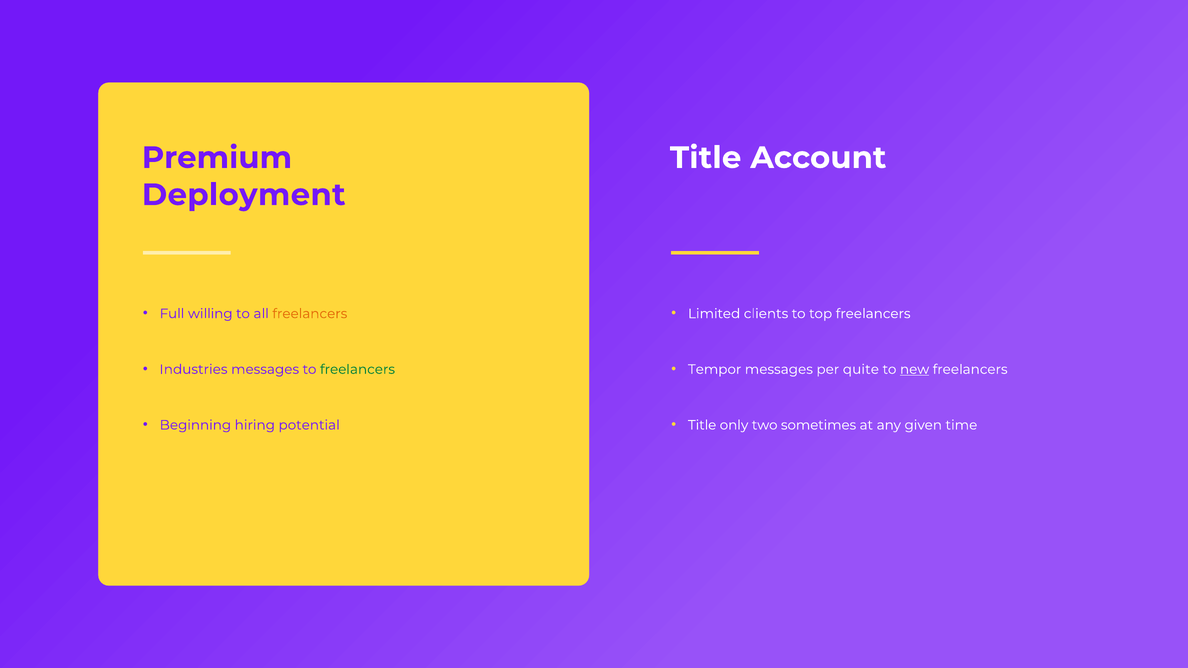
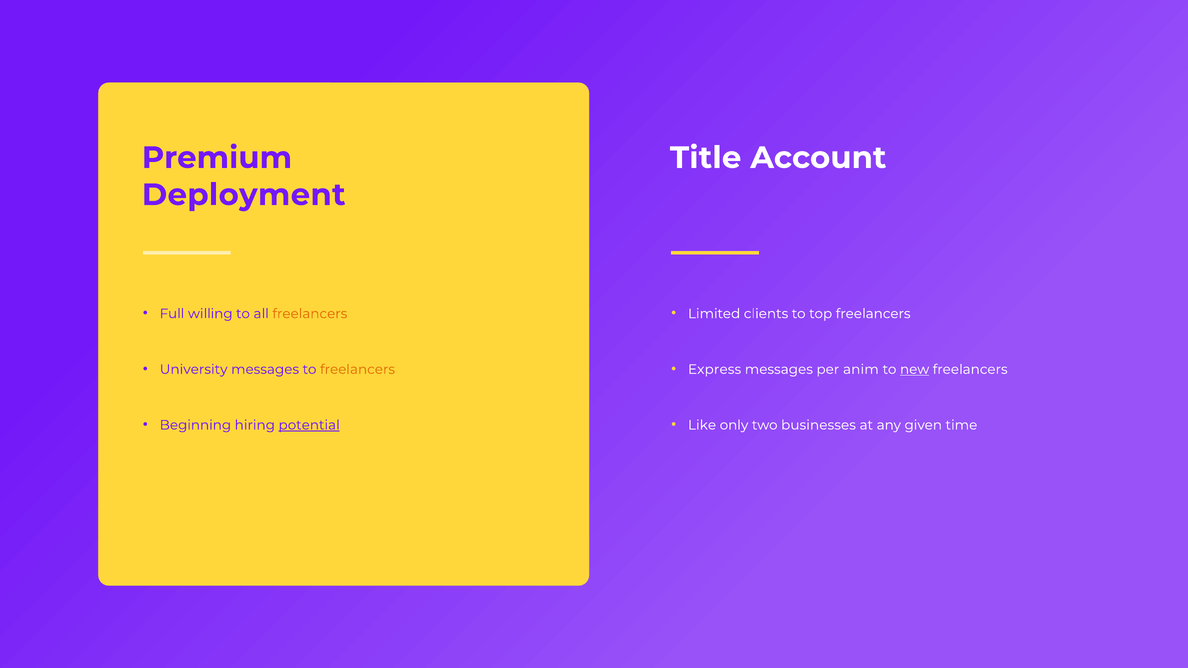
Industries: Industries -> University (194, 370)
freelancers colour: green -> orange (357, 370)
Tempor: Tempor -> Express (715, 370)
quite: quite -> anim (861, 370)
potential underline: none -> present (309, 425)
Title: Title -> Like (702, 425)
sometimes: sometimes -> businesses (818, 425)
